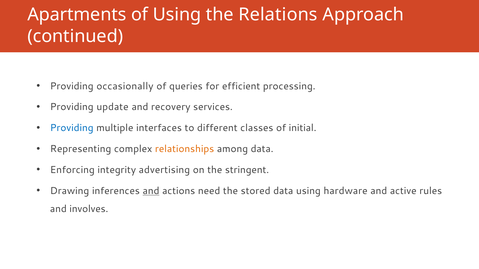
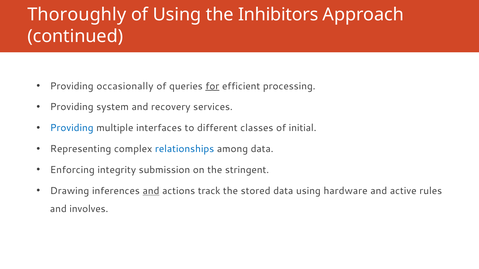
Apartments: Apartments -> Thoroughly (77, 15)
Relations: Relations -> Inhibitors (278, 15)
for underline: none -> present (212, 86)
update: update -> system (113, 107)
relationships colour: orange -> blue (185, 149)
advertising: advertising -> submission (164, 170)
need: need -> track (209, 191)
